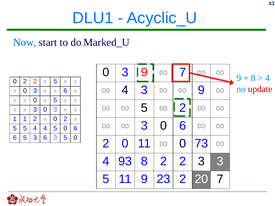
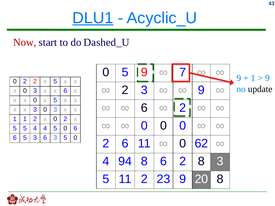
DLU1 underline: none -> present (93, 18)
Now colour: blue -> red (25, 42)
Marked_U: Marked_U -> Dashed_U (106, 42)
3: 3 -> 5 (125, 72)
8: 8 -> 1 (253, 78)
4: 4 -> 9 (267, 78)
4: 4 -> 2 (125, 90)
update colour: red -> black (260, 89)
5: 5 -> 6 (144, 108)
3: 3 -> 0 (144, 126)
6: 6 -> 0 (183, 126)
2 0: 0 -> 6 (125, 144)
73: 73 -> 62 (201, 144)
93: 93 -> 94 (125, 161)
8 2: 2 -> 6 (163, 161)
2 3: 3 -> 8 (201, 161)
11 9: 9 -> 2 (144, 179)
23 2: 2 -> 9 (183, 179)
20 7: 7 -> 8 (220, 179)
